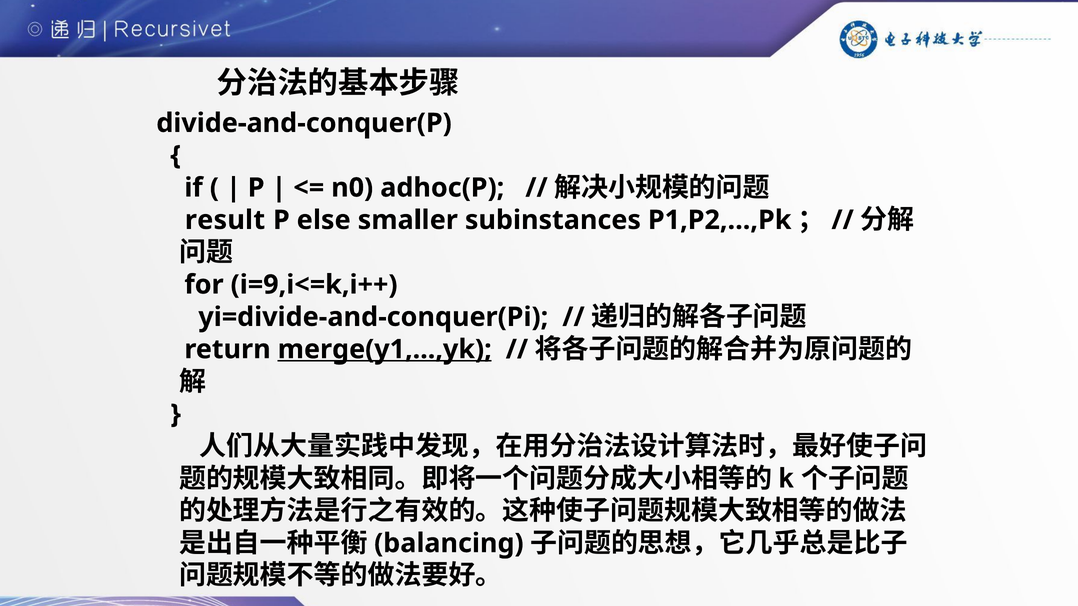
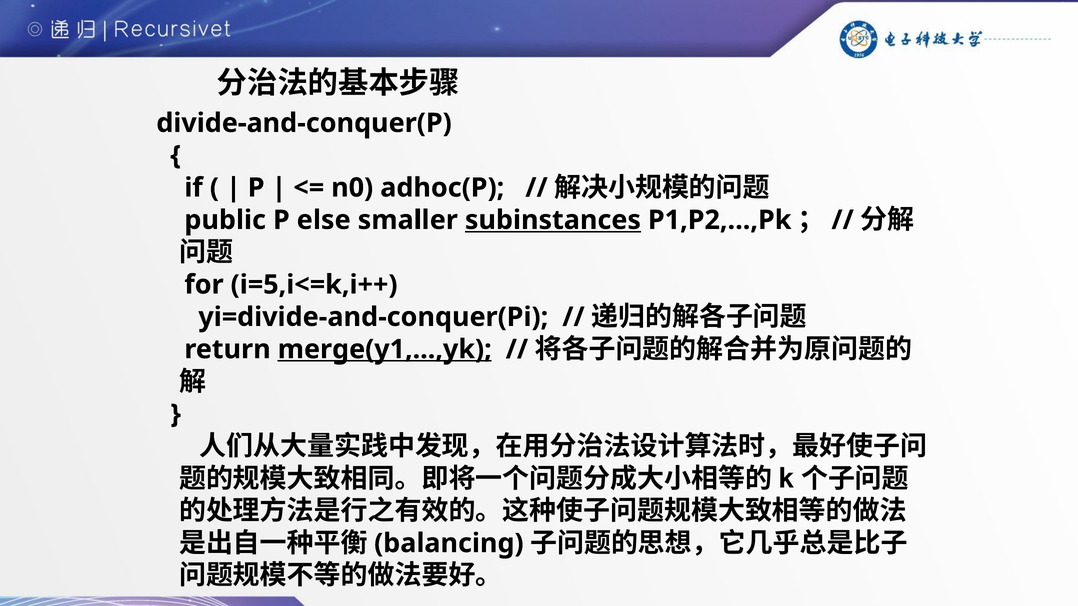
result: result -> public (225, 220)
subinstances underline: none -> present (553, 220)
i=9,i<=k,i++: i=9,i<=k,i++ -> i=5,i<=k,i++ (314, 285)
